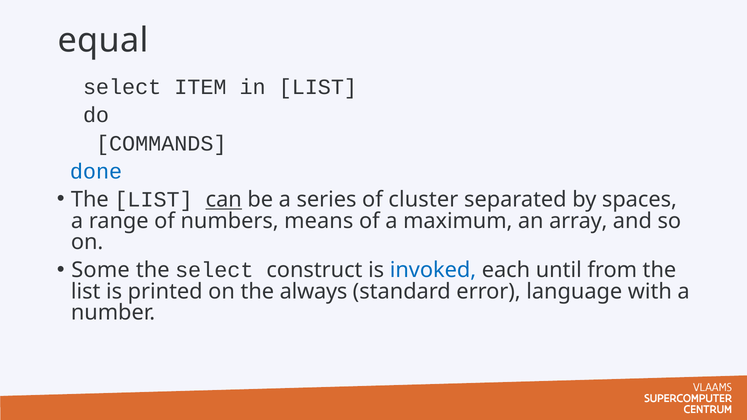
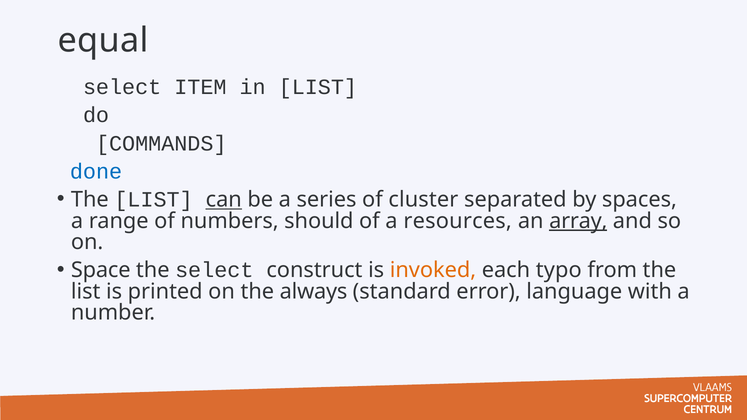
means: means -> should (319, 221)
maximum: maximum -> resources (458, 221)
array underline: none -> present (578, 221)
Some: Some -> Space (101, 270)
invoked colour: blue -> orange (433, 270)
until: until -> typo (559, 270)
